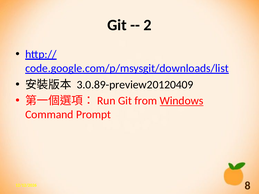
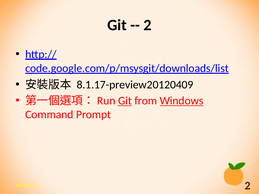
3.0.89-preview20120409: 3.0.89-preview20120409 -> 8.1.17-preview20120409 (135, 85)
Git underline: none -> present (125, 101)
8: 8 -> 2 (248, 186)
